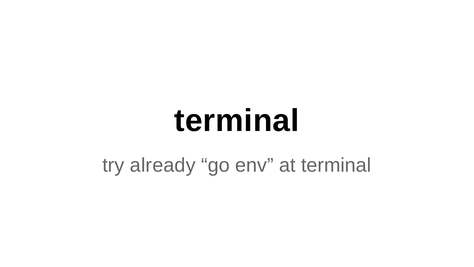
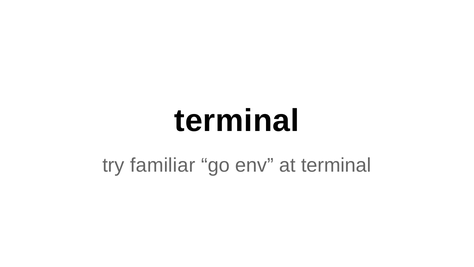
already: already -> familiar (163, 165)
